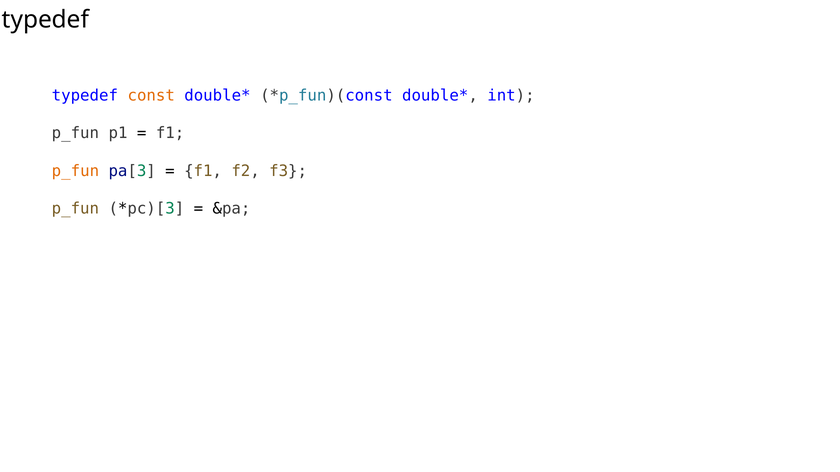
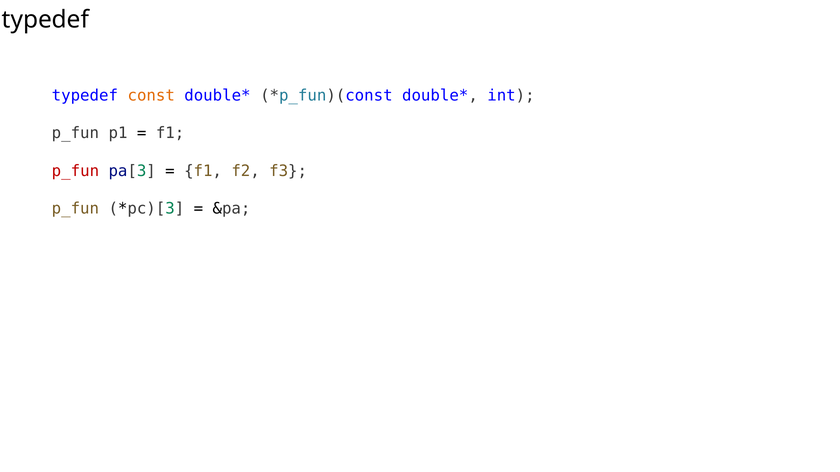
p_fun colour: orange -> red (75, 171)
